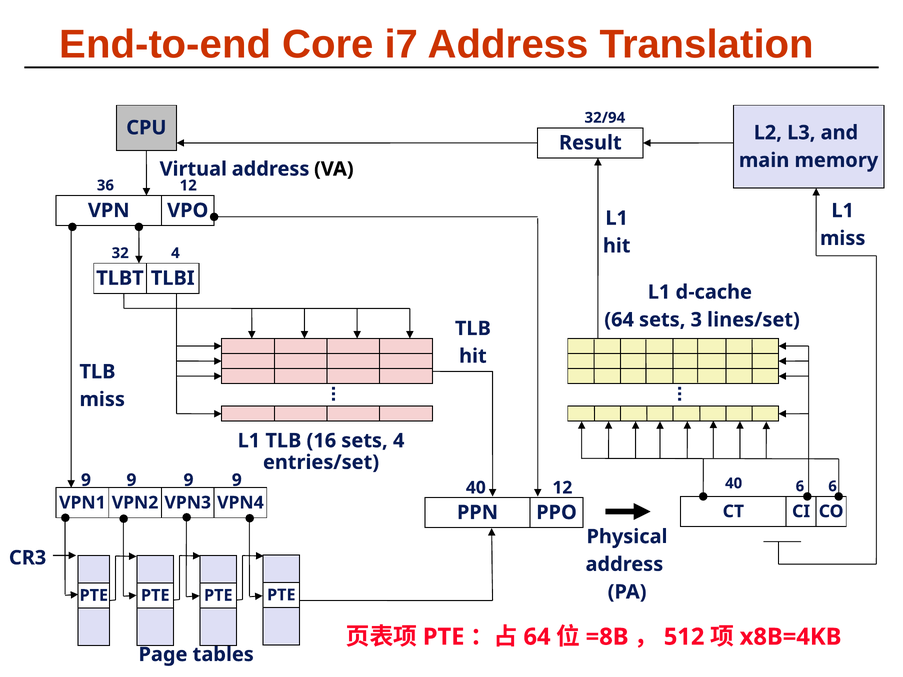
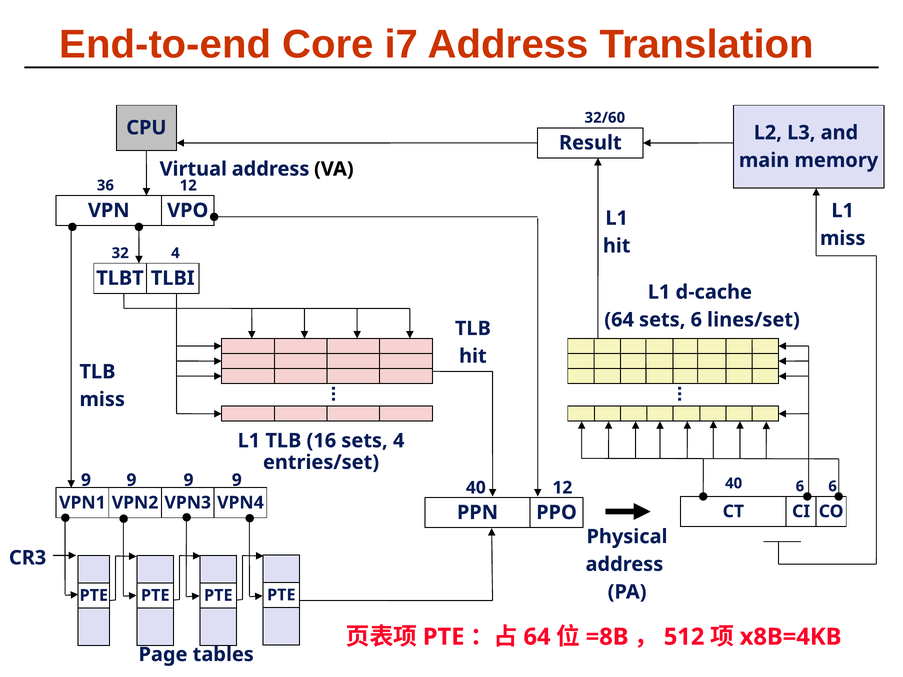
32/94: 32/94 -> 32/60 (605, 118)
sets 3: 3 -> 6 (696, 320)
